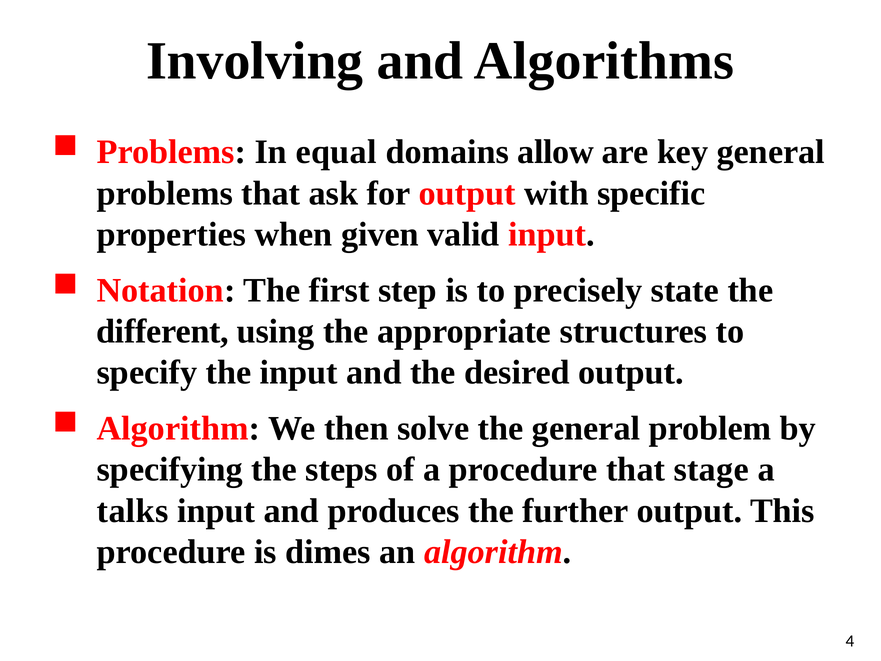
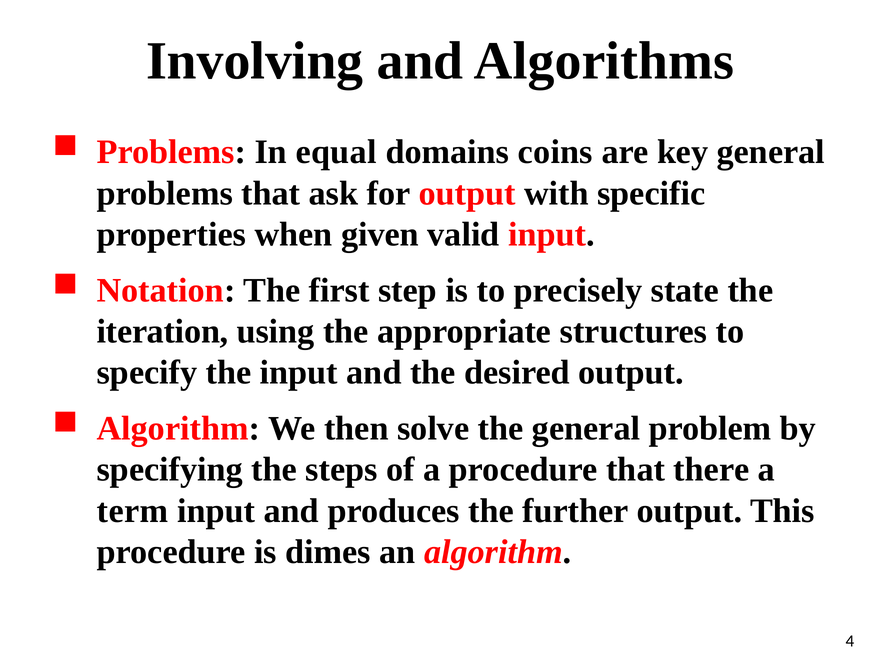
allow: allow -> coins (555, 152)
different: different -> iteration (163, 331)
stage: stage -> there (711, 469)
talks: talks -> term (133, 511)
